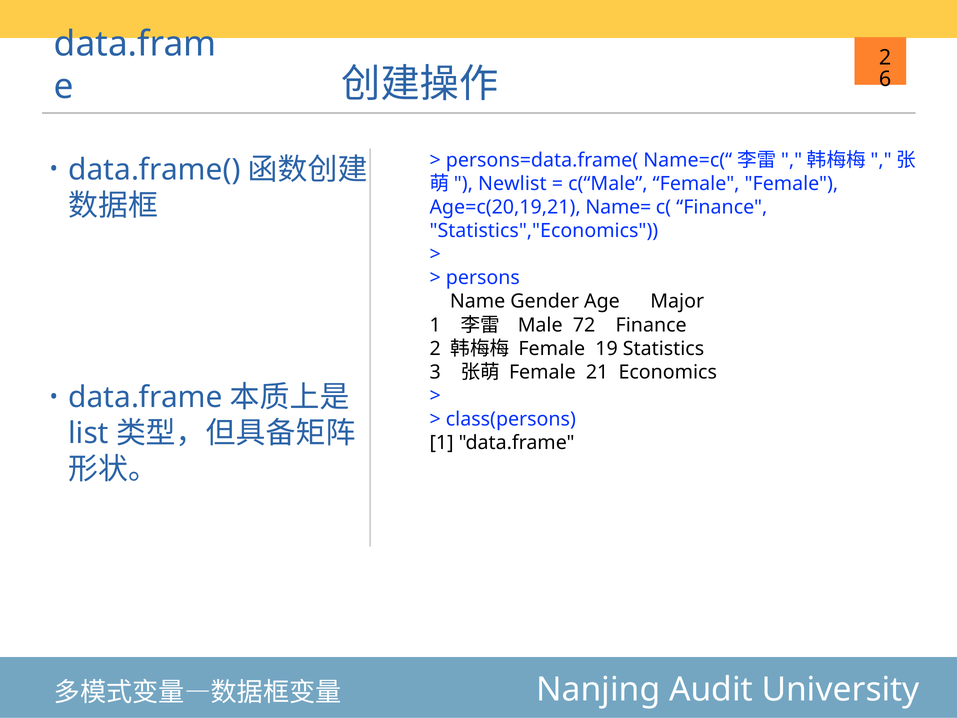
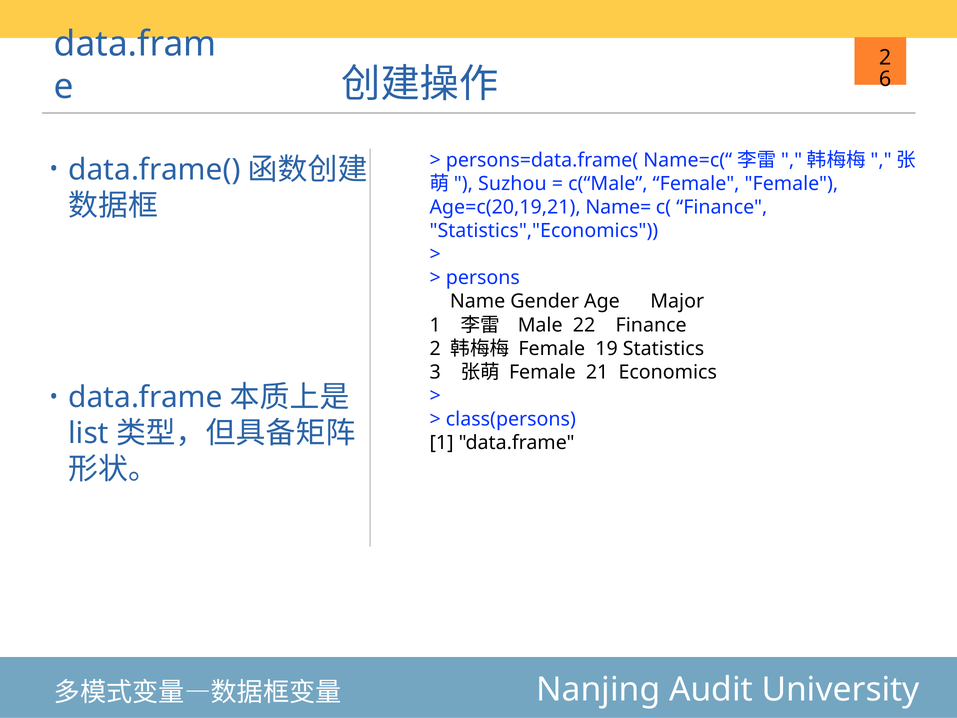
Newlist: Newlist -> Suzhou (512, 184)
72: 72 -> 22 (584, 325)
